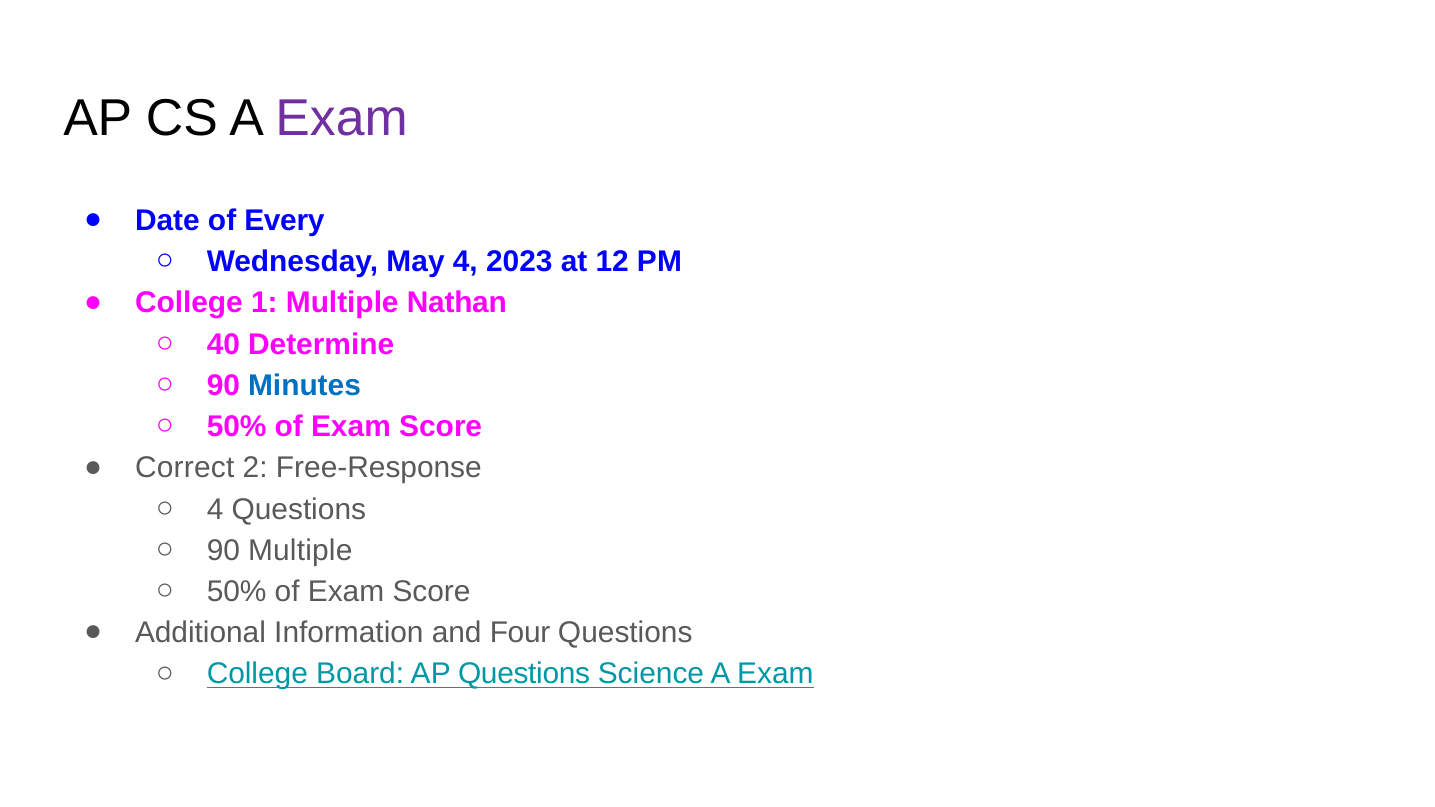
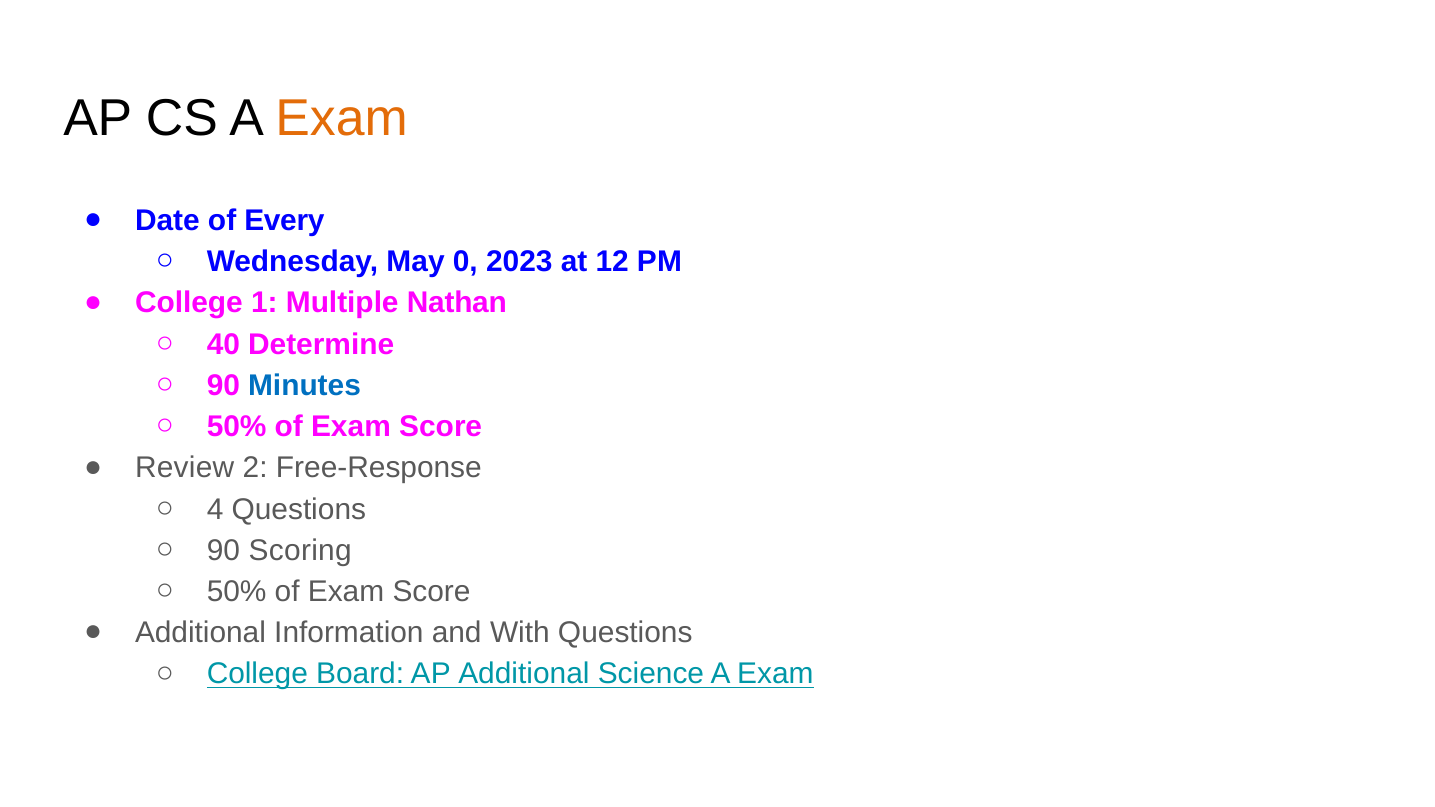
Exam colour: purple -> orange (342, 119)
May 4: 4 -> 0 (465, 262)
Correct: Correct -> Review (185, 468)
90 Multiple: Multiple -> Scoring (300, 551)
Four: Four -> With (520, 633)
AP Questions: Questions -> Additional (524, 674)
